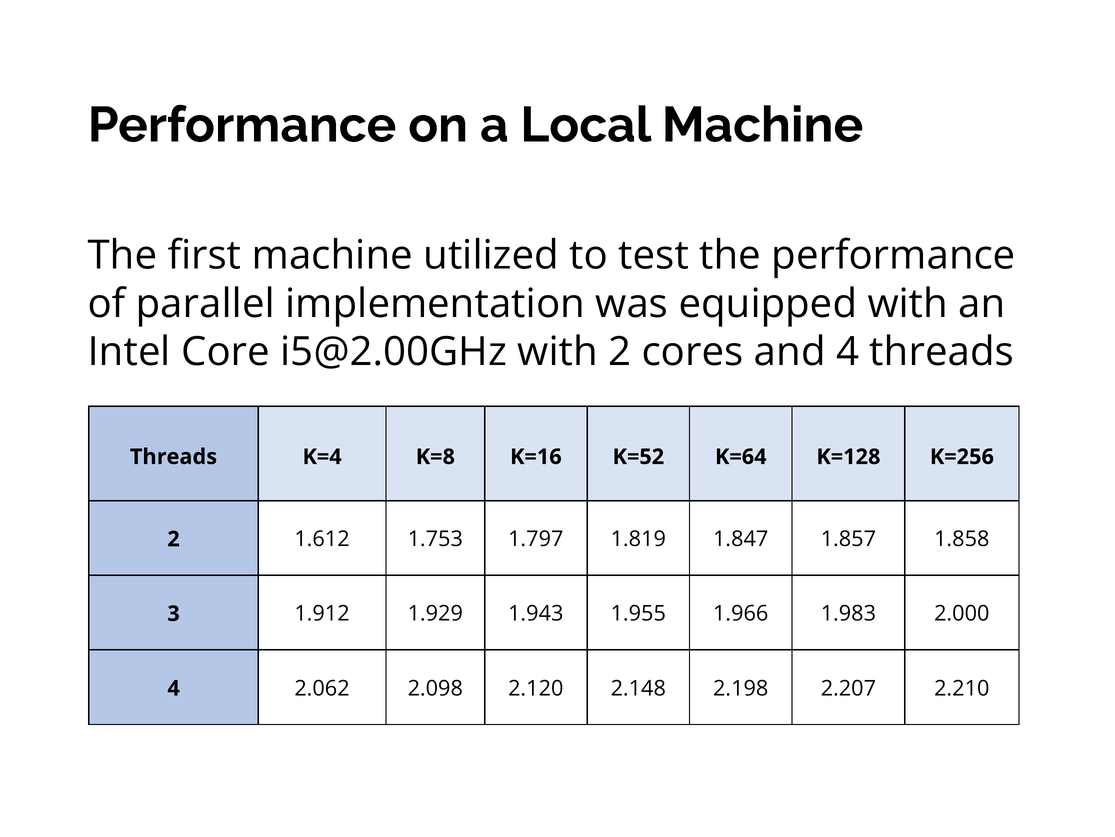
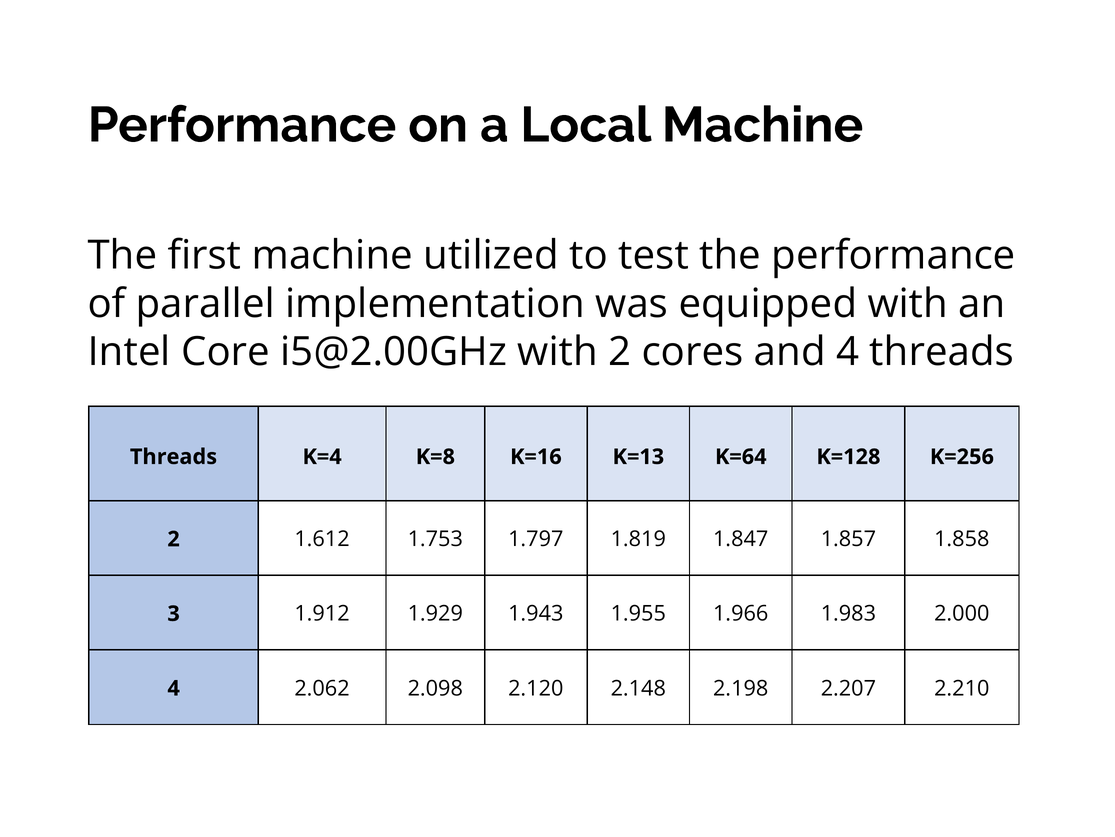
K=52: K=52 -> K=13 (638, 456)
